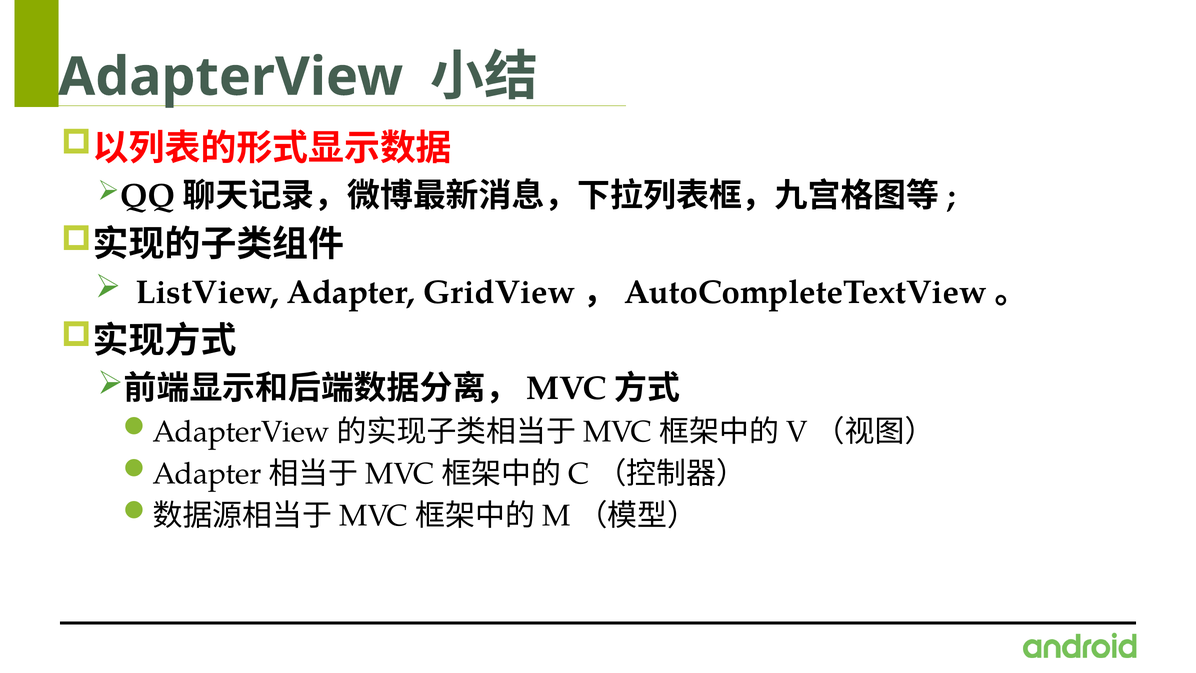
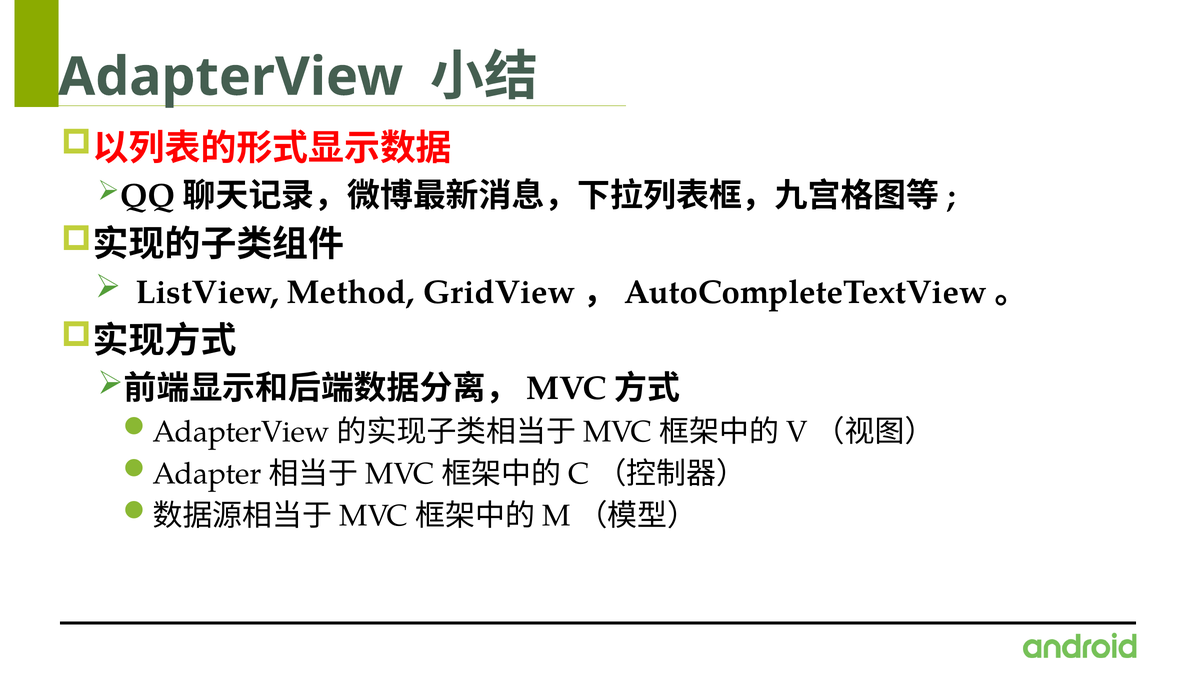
ListView Adapter: Adapter -> Method (351, 292)
